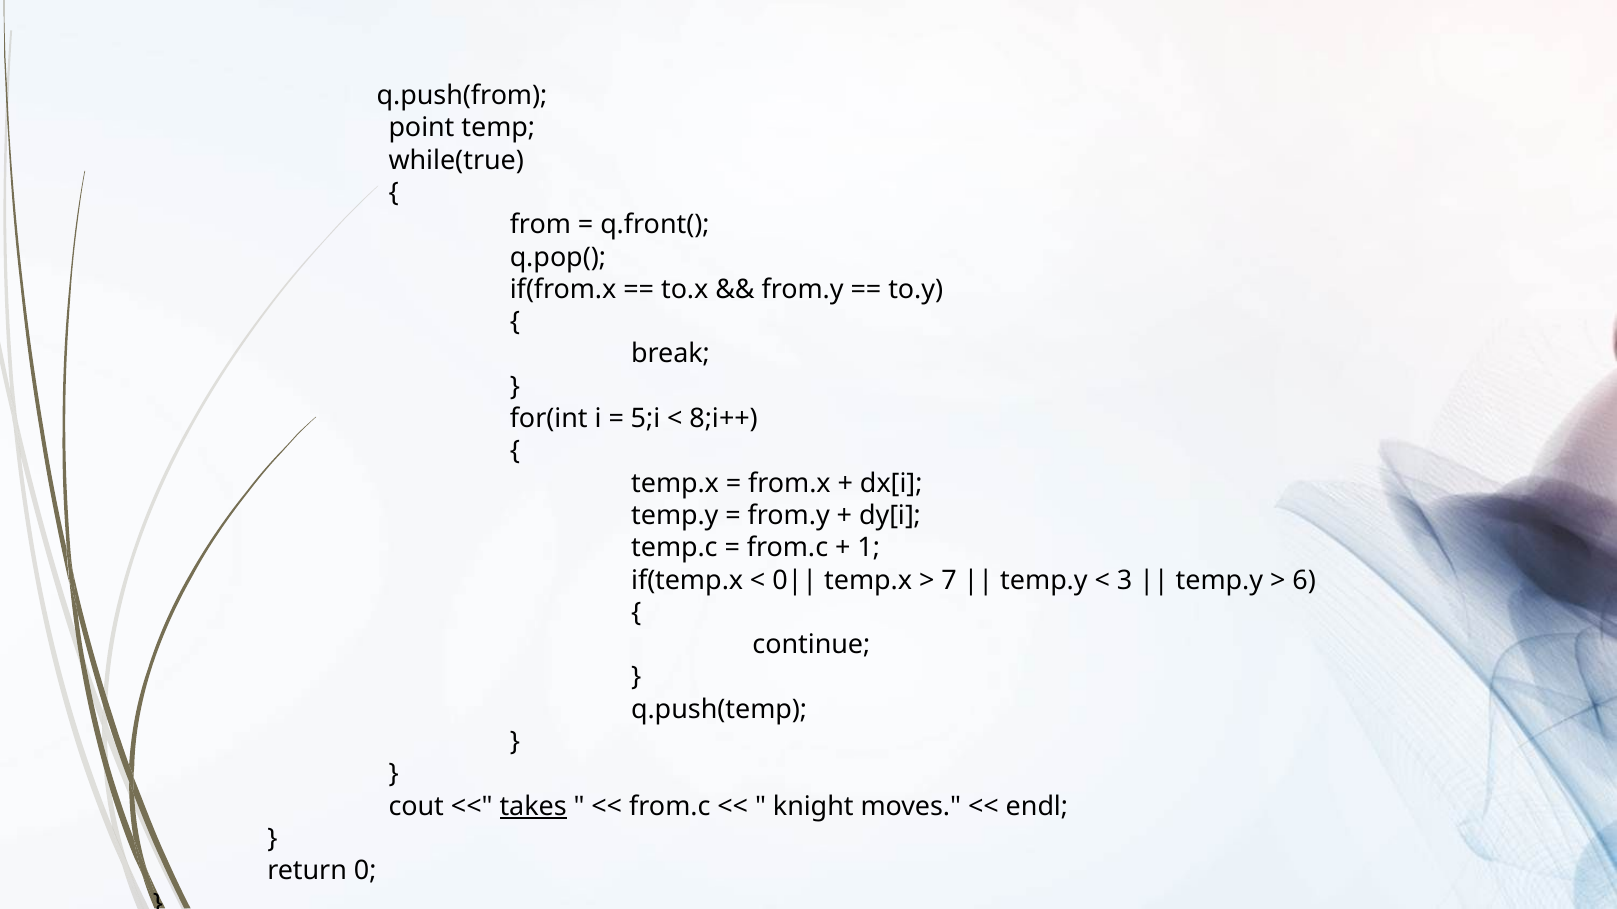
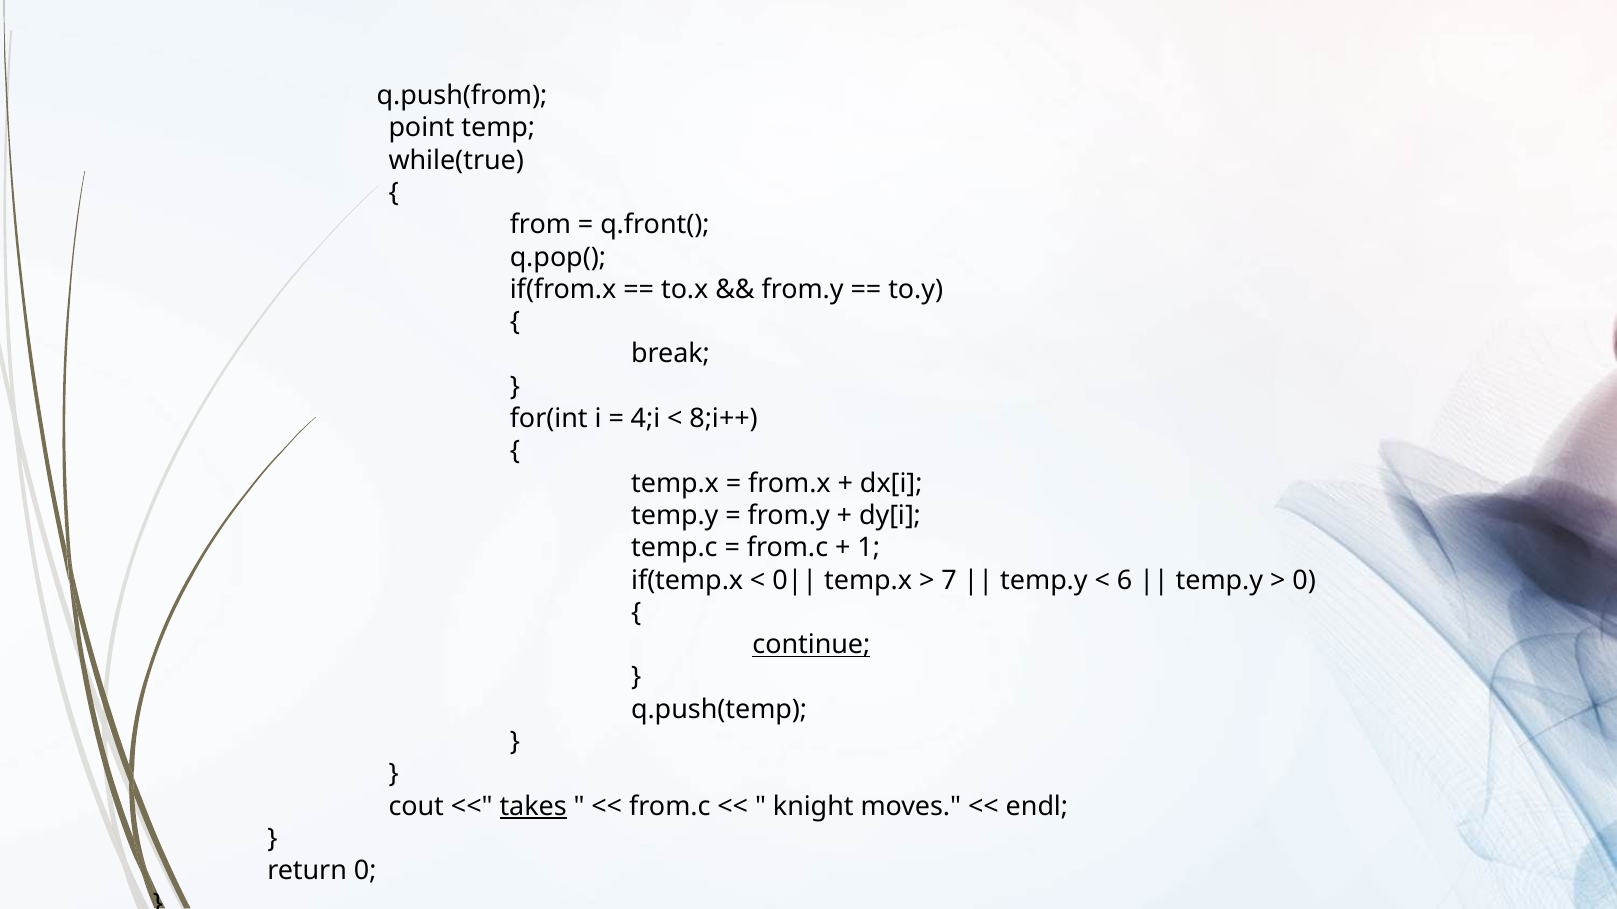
5;i: 5;i -> 4;i (645, 419)
3: 3 -> 6 (1125, 581)
6: 6 -> 0 (1304, 581)
continue underline: none -> present (811, 645)
